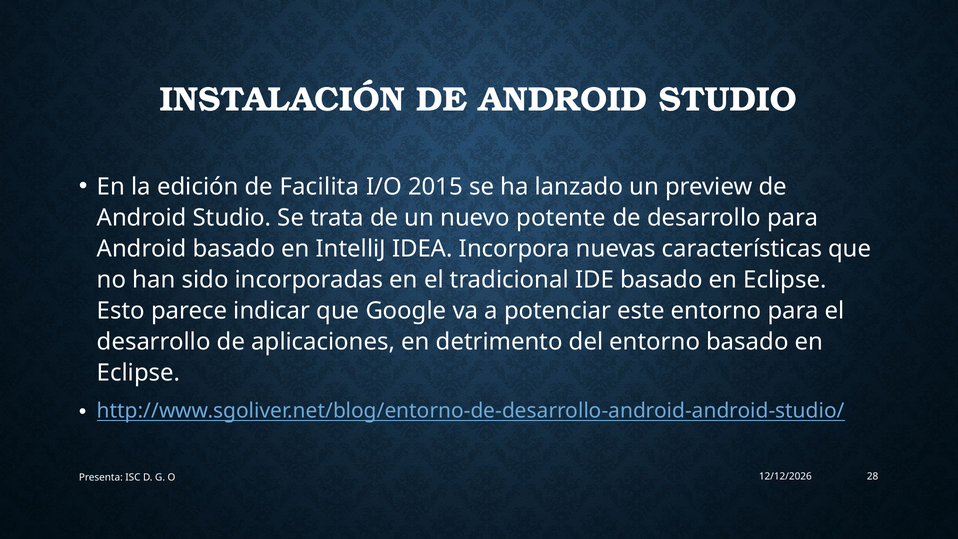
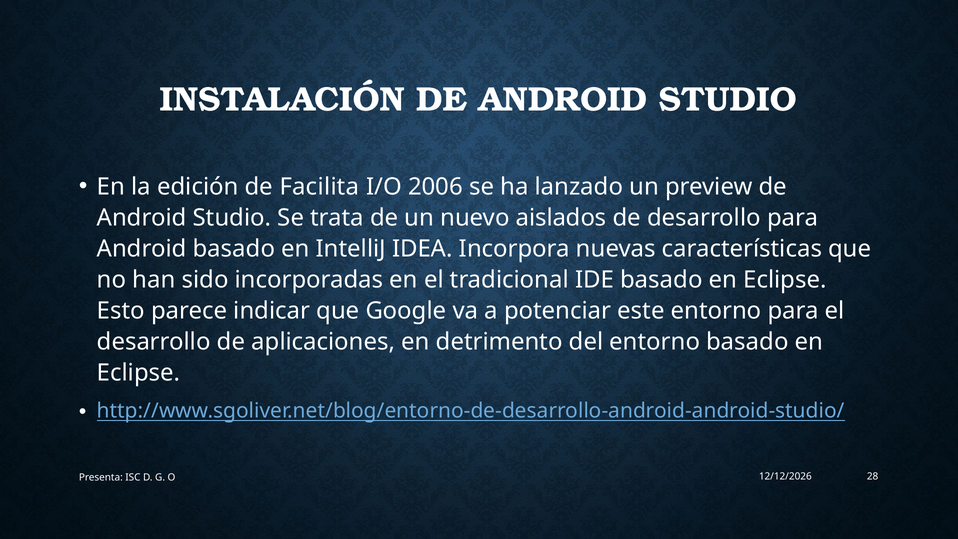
2015: 2015 -> 2006 (435, 187)
potente: potente -> aislados (561, 218)
